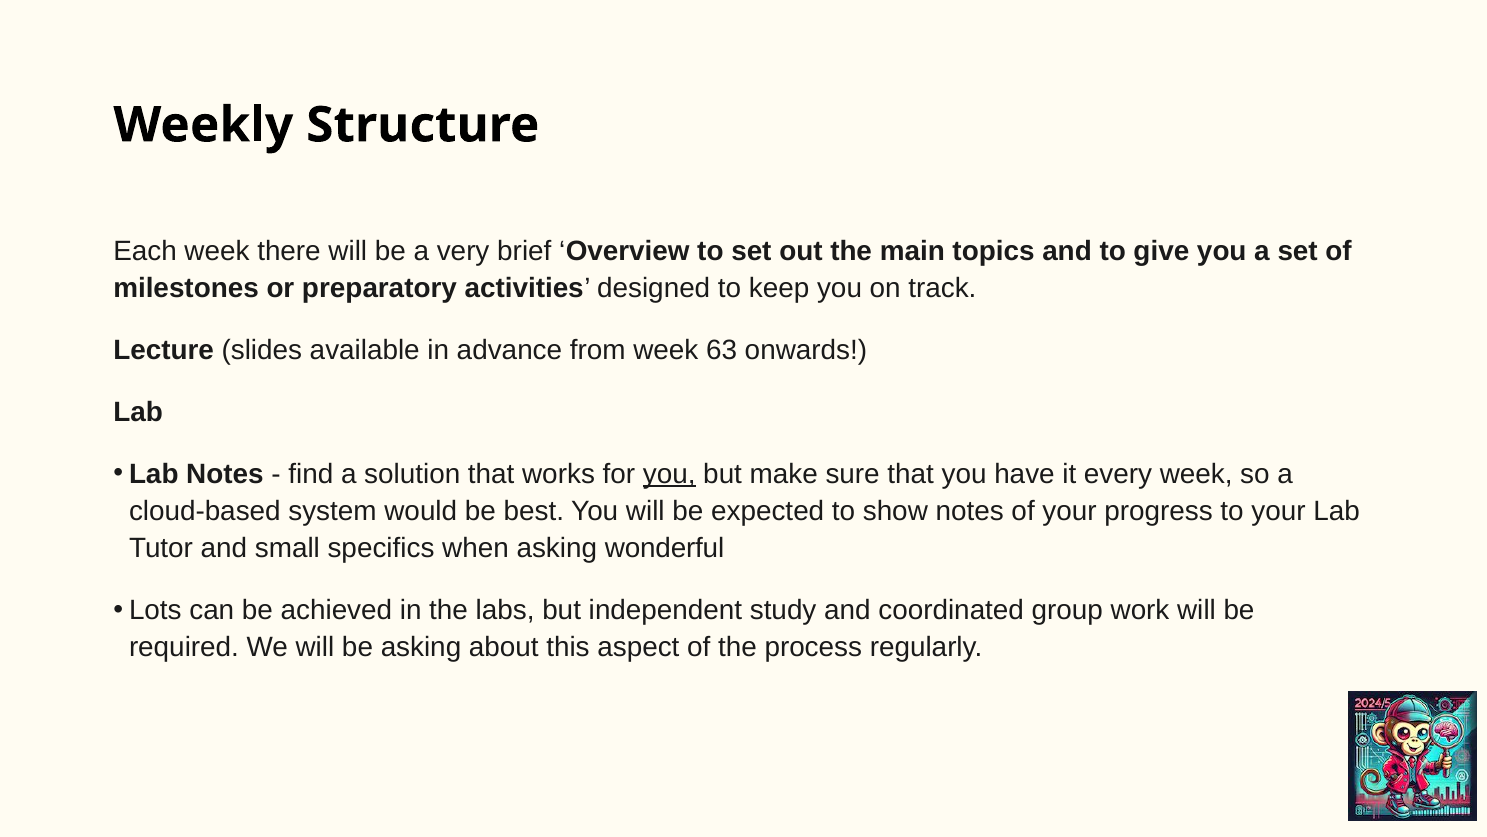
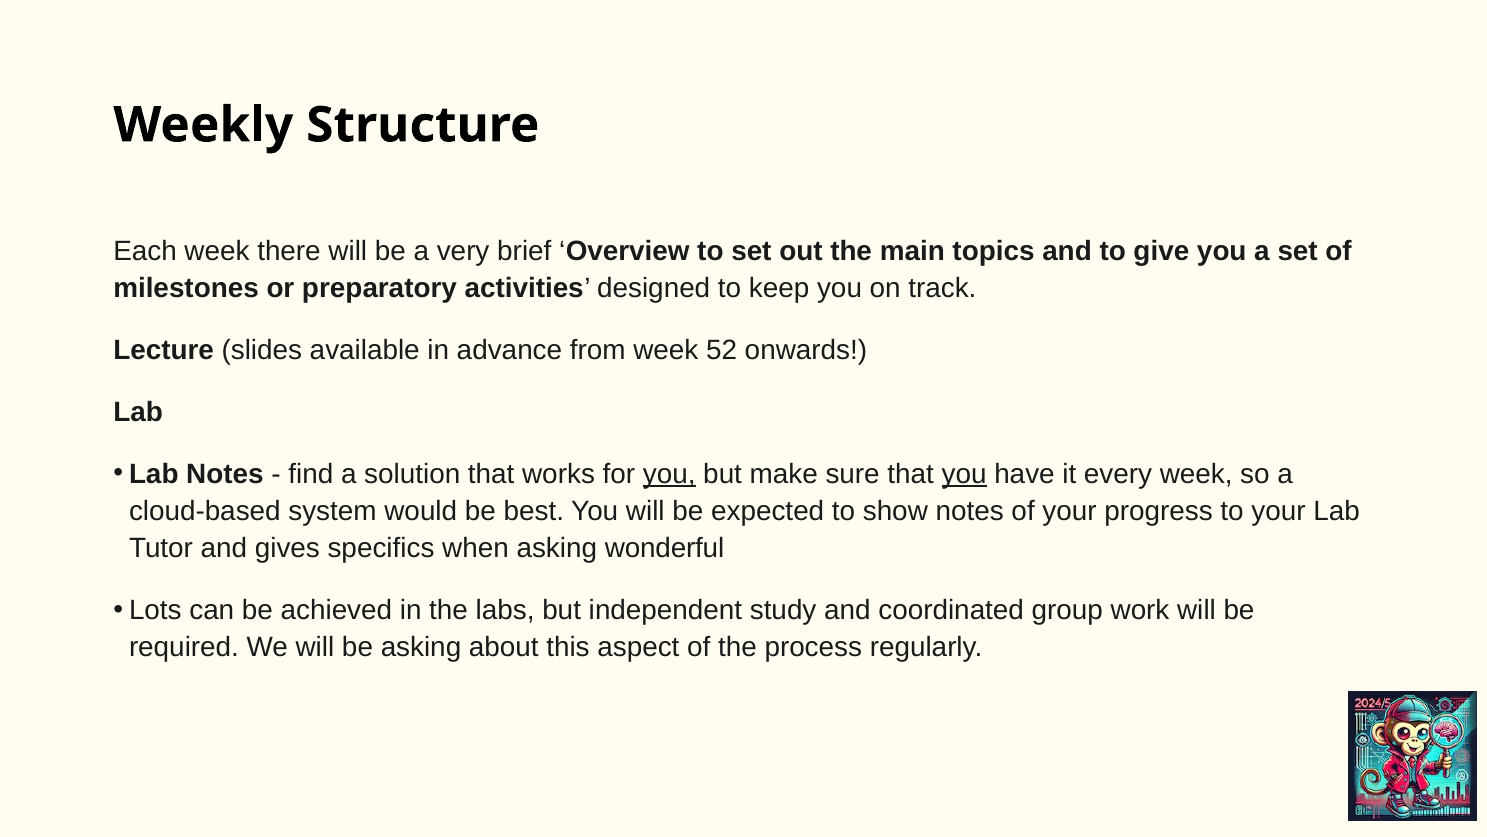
63: 63 -> 52 (722, 350)
you underline: none -> present (964, 474)
small: small -> gives (287, 548)
